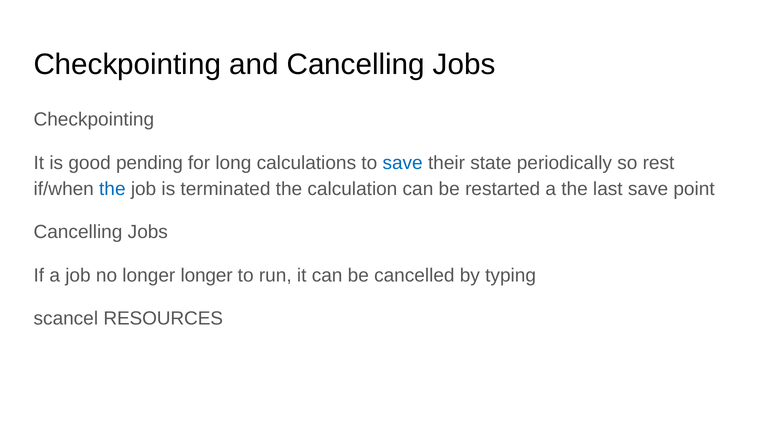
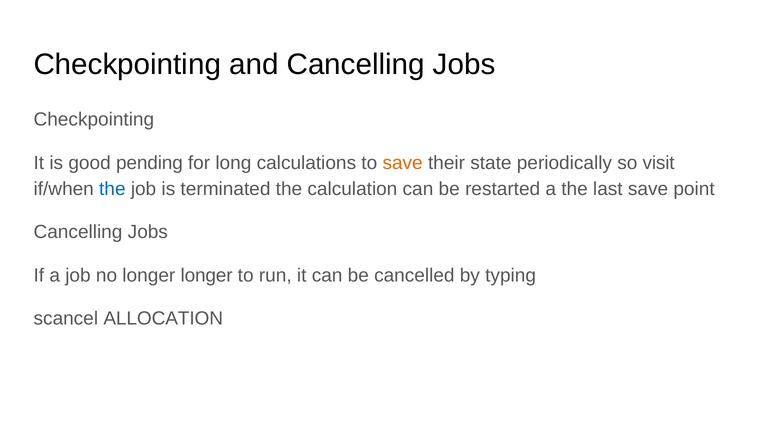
save colour: blue -> orange (403, 163)
rest: rest -> visit (659, 163)
RESOURCES: RESOURCES -> ALLOCATION (163, 319)
